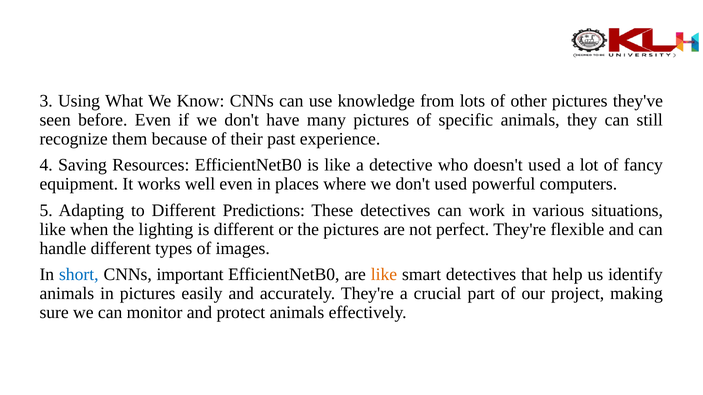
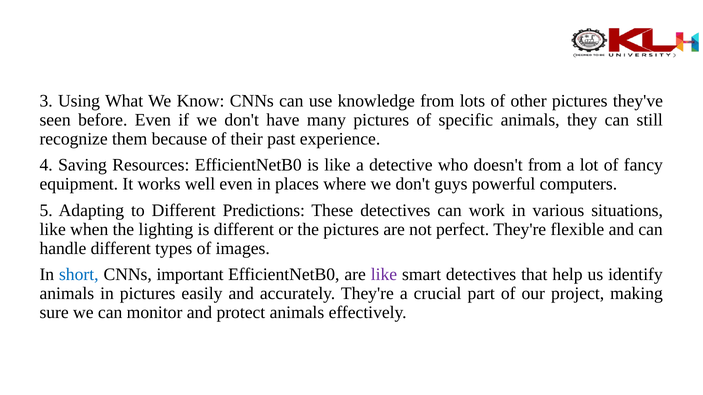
doesn't used: used -> from (545, 165)
don't used: used -> guys (451, 184)
like colour: orange -> purple (384, 275)
